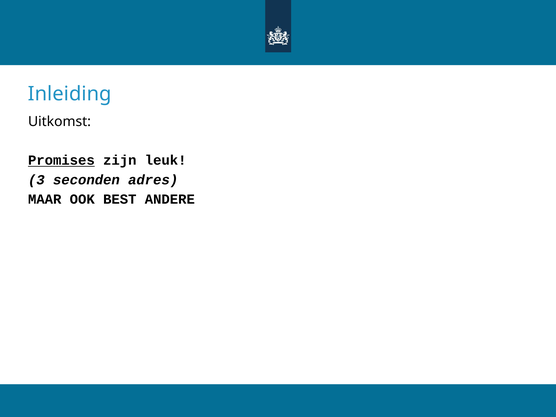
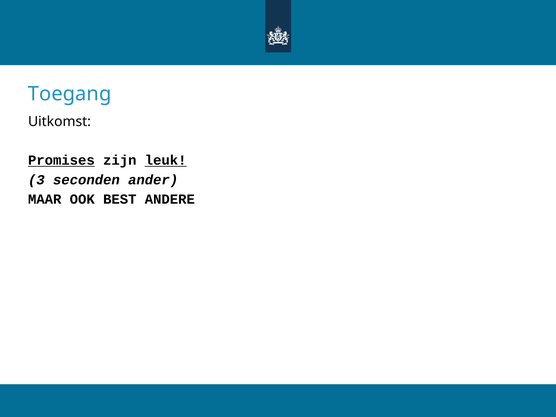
Inleiding: Inleiding -> Toegang (70, 94)
leuk underline: none -> present (166, 160)
adres: adres -> ander (153, 180)
